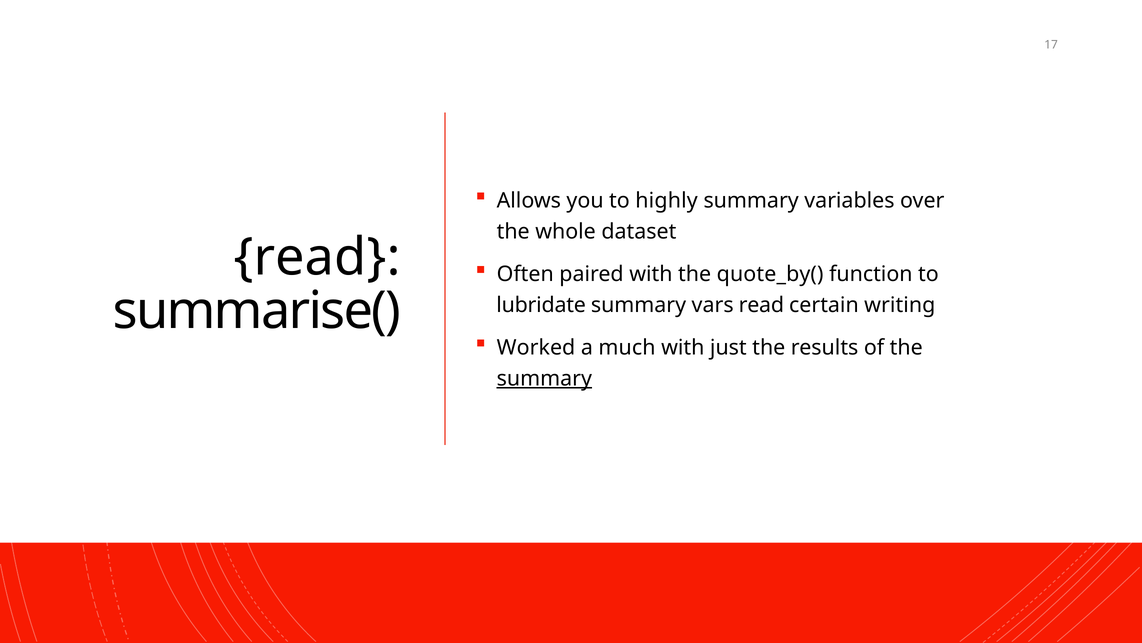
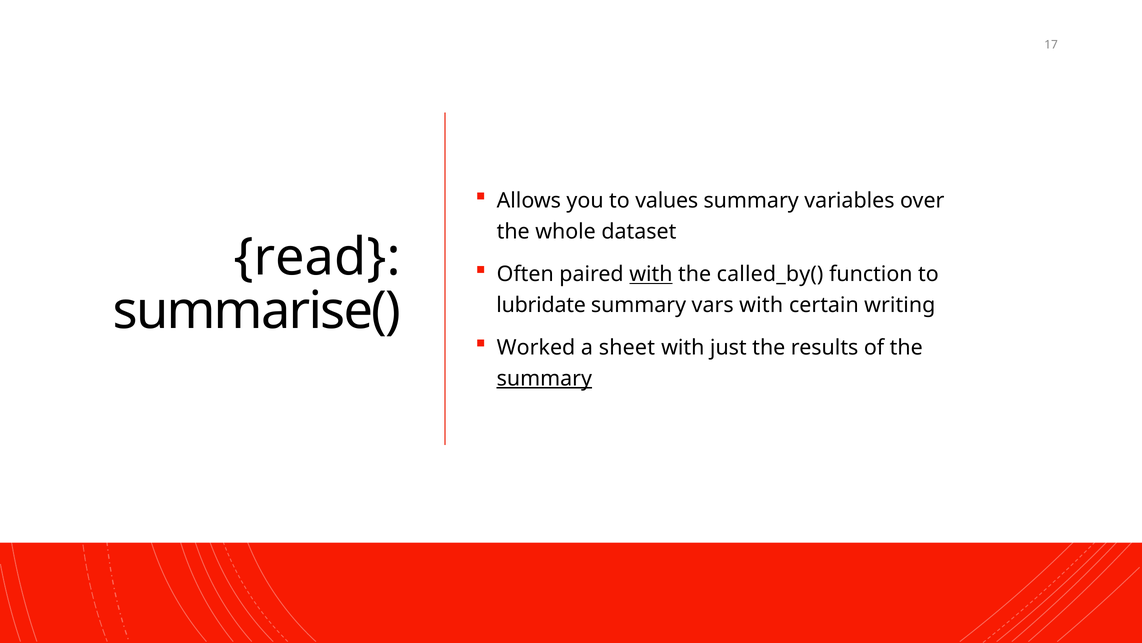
highly: highly -> values (667, 200)
with underline: none -> present (651, 274)
quote_by(: quote_by( -> called_by( (770, 274)
vars read: read -> with (761, 305)
much: much -> sheet (627, 347)
